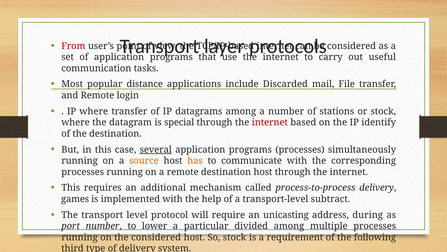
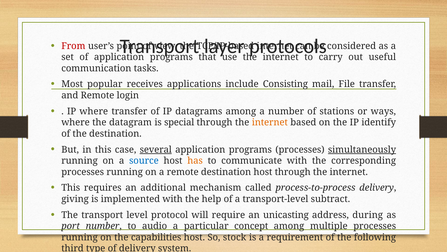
distance: distance -> receives (145, 84)
Discarded: Discarded -> Consisting (285, 84)
or stock: stock -> ways (383, 111)
internet colour: red -> orange (270, 122)
simultaneously underline: none -> present (362, 149)
source colour: orange -> blue (144, 160)
games: games -> giving (75, 199)
lower: lower -> audio (155, 226)
divided: divided -> concept (251, 226)
the considered: considered -> capabilities (156, 237)
